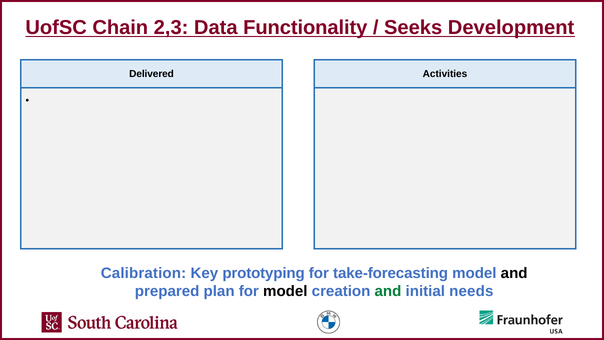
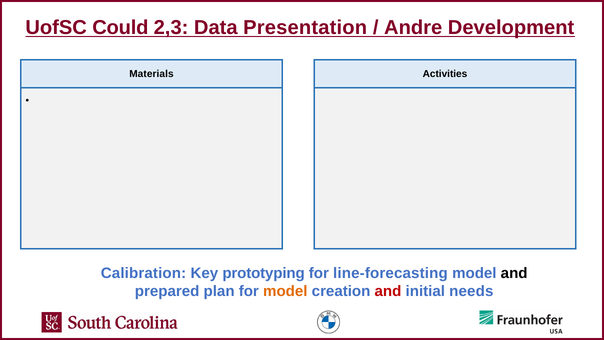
Chain: Chain -> Could (120, 28)
Functionality: Functionality -> Presentation (305, 28)
Seeks: Seeks -> Andre (413, 28)
Delivered: Delivered -> Materials (151, 74)
take-forecasting: take-forecasting -> line-forecasting (390, 273)
model colour: black -> orange (285, 291)
and colour: green -> red (388, 291)
